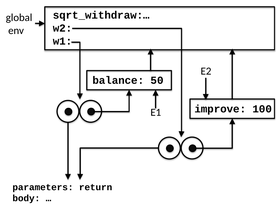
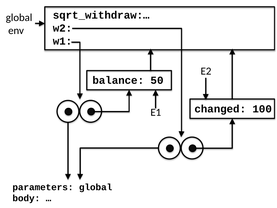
improve: improve -> changed (220, 109)
parameters return: return -> global (96, 187)
